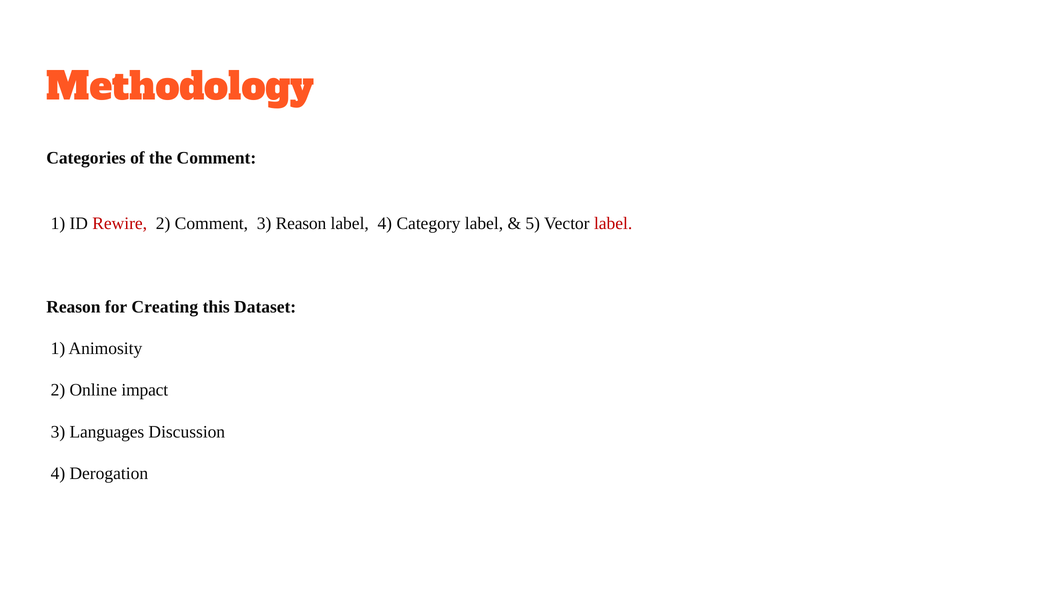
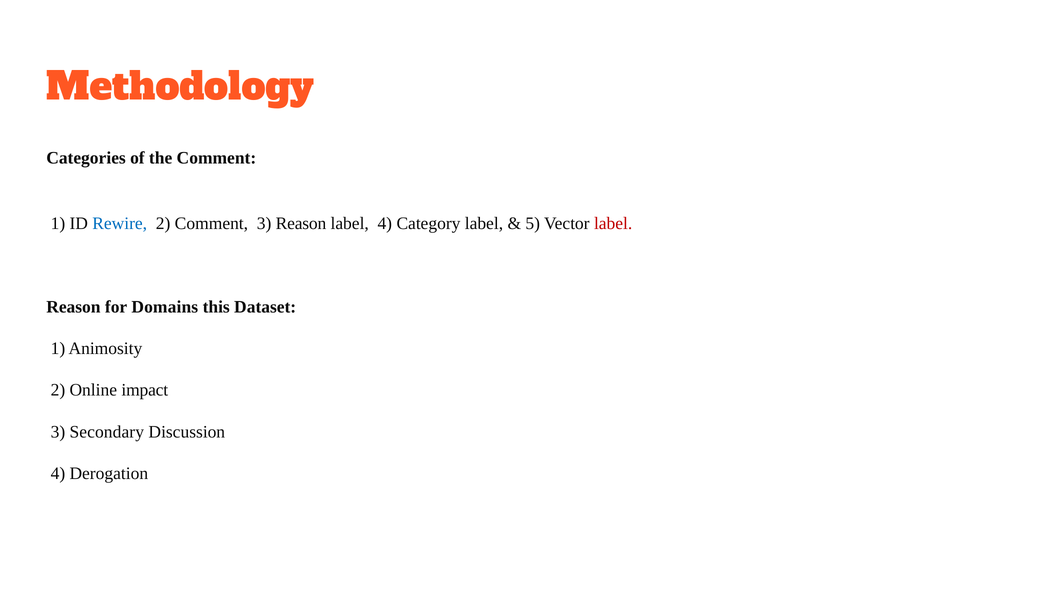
Rewire colour: red -> blue (120, 223)
Creating: Creating -> Domains (165, 307)
Languages: Languages -> Secondary (107, 432)
